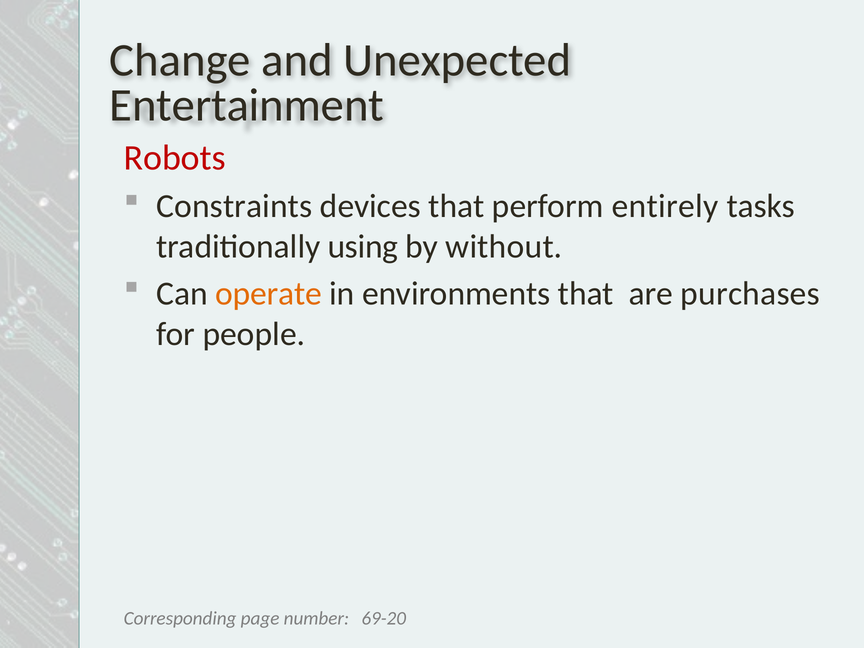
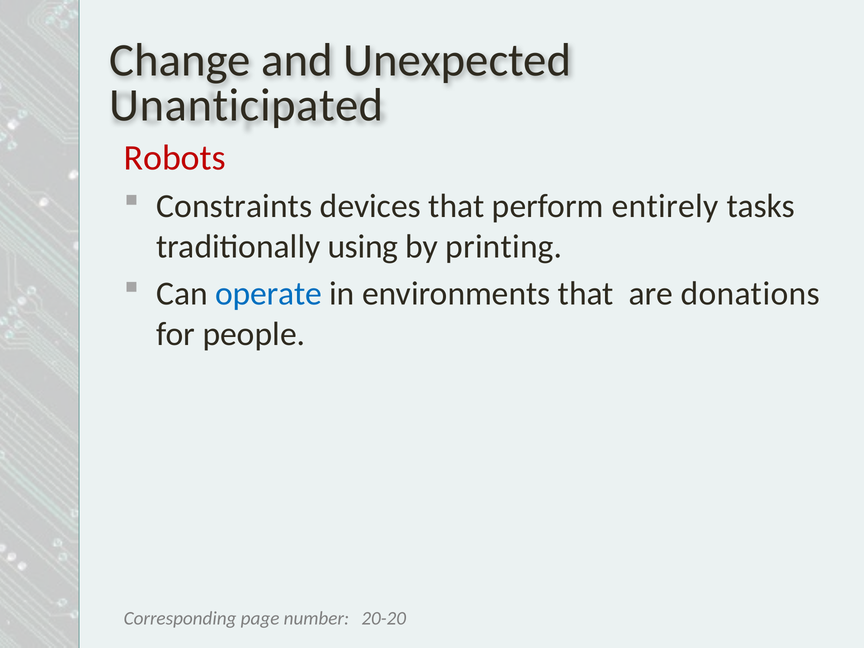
Entertainment: Entertainment -> Unanticipated (246, 105)
without: without -> printing (504, 247)
operate colour: orange -> blue (269, 294)
purchases: purchases -> donations (750, 294)
69-20: 69-20 -> 20-20 (384, 619)
